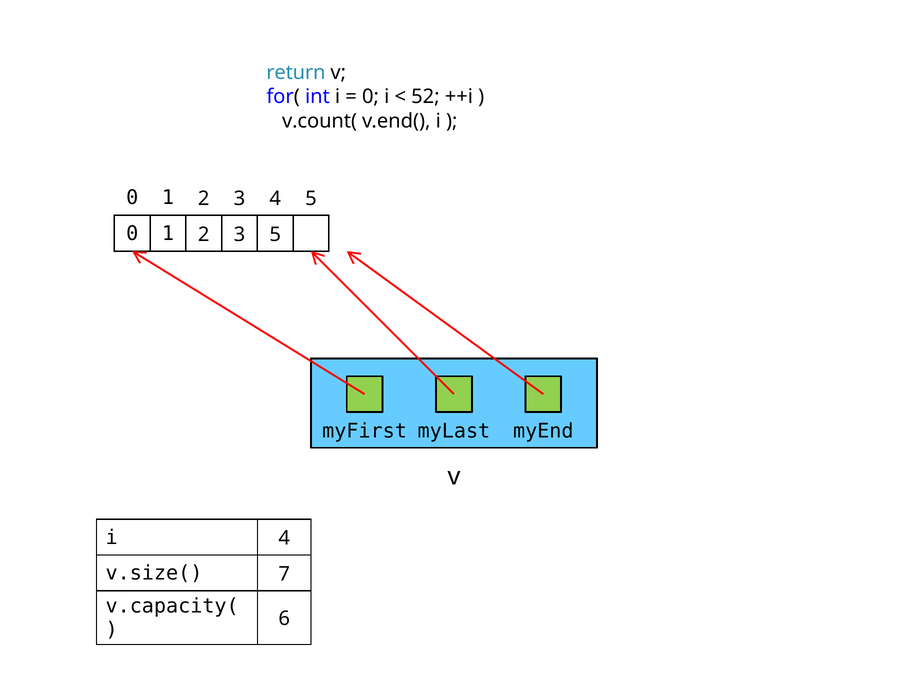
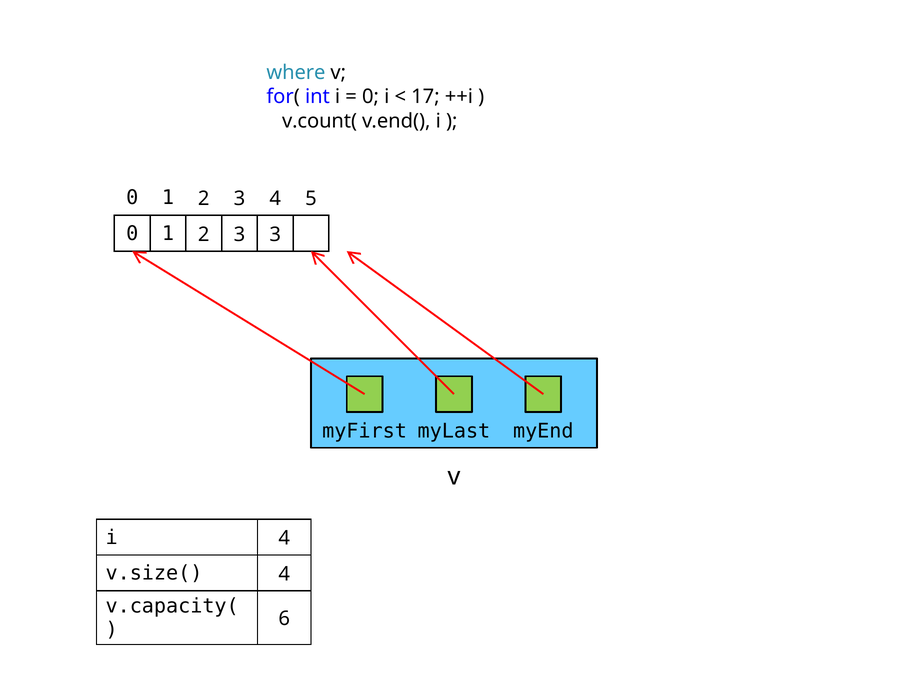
return: return -> where (296, 73)
52: 52 -> 17 (425, 97)
3 5: 5 -> 3 (275, 234)
v.size( 7: 7 -> 4 (284, 574)
